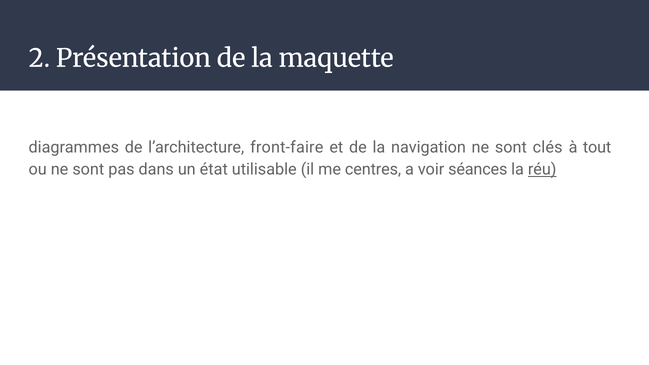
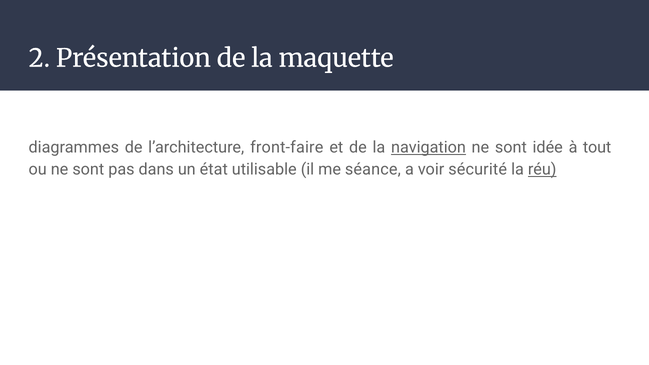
navigation underline: none -> present (428, 148)
clés: clés -> idée (548, 148)
centres: centres -> séance (373, 169)
séances: séances -> sécurité (478, 169)
